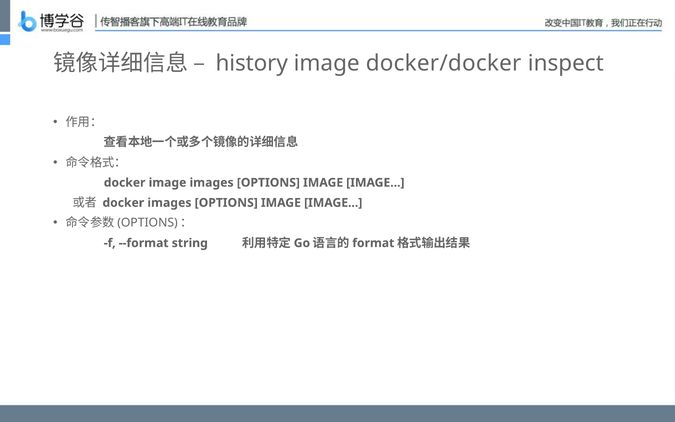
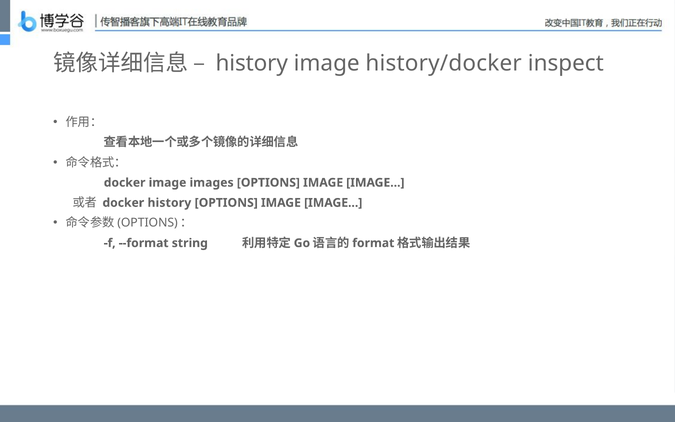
docker/docker: docker/docker -> history/docker (444, 63)
docker images: images -> history (169, 203)
